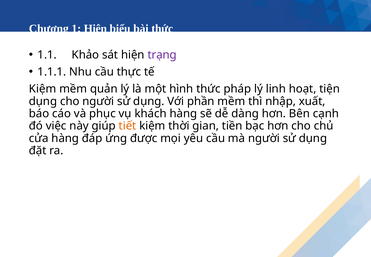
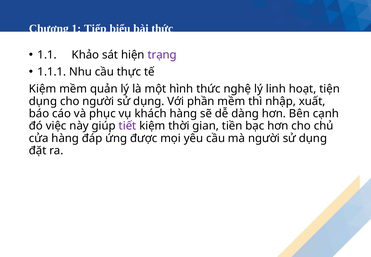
1 Hiện: Hiện -> Tiếp (95, 29)
pháp: pháp -> nghệ (237, 89)
tiết colour: orange -> purple (128, 126)
